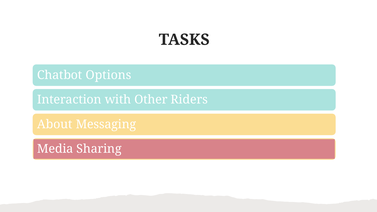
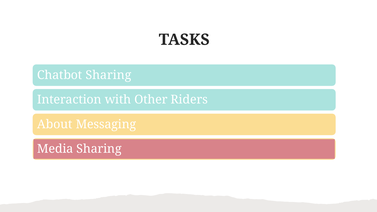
Chatbot Options: Options -> Sharing (109, 75)
